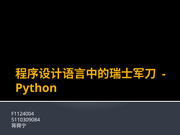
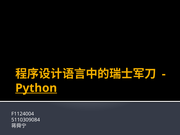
Python underline: none -> present (36, 88)
